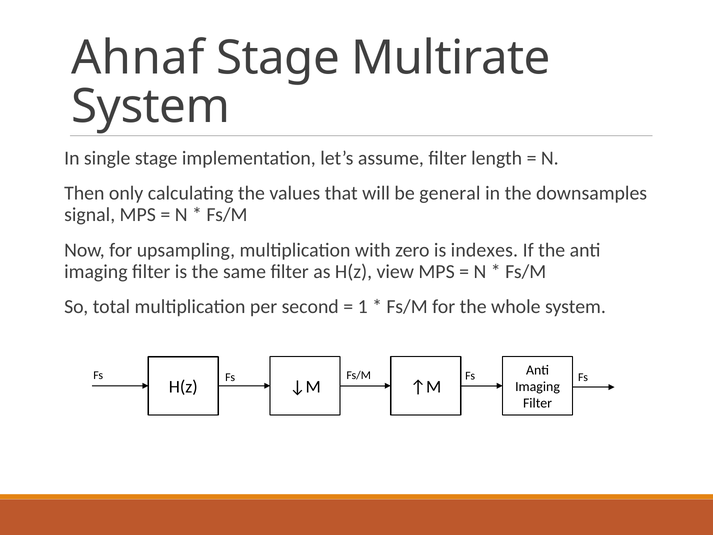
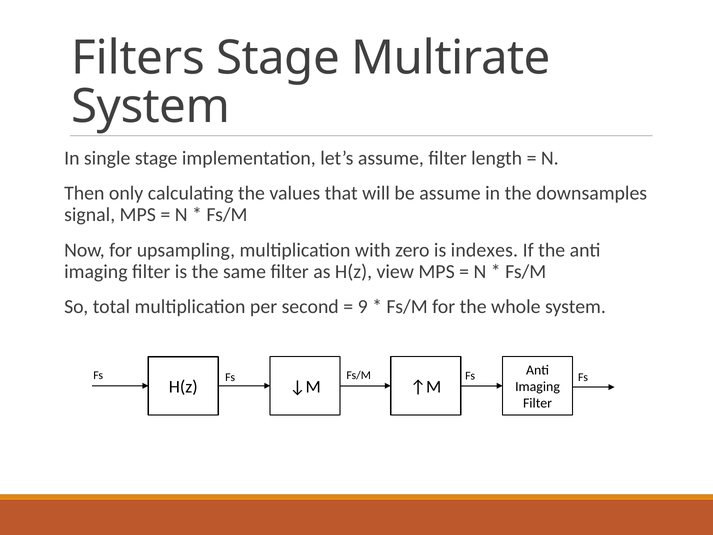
Ahnaf: Ahnaf -> Filters (138, 58)
be general: general -> assume (450, 193)
1: 1 -> 9 (363, 307)
